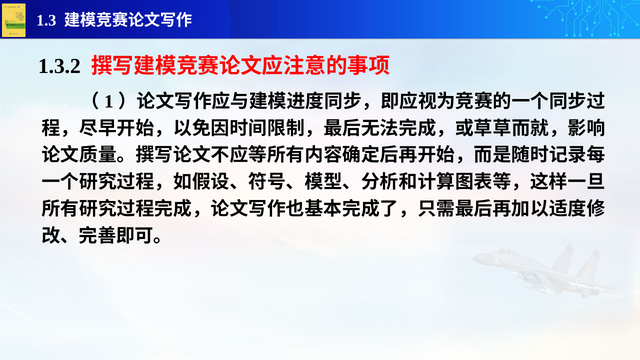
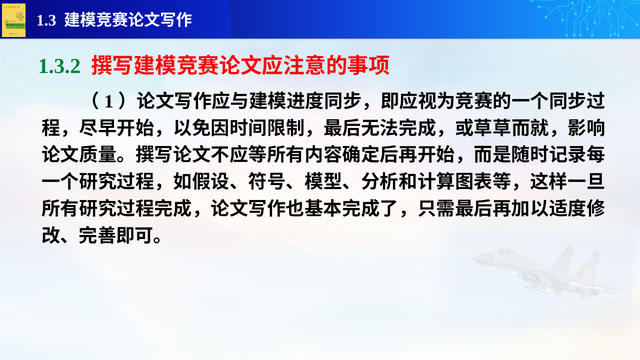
1.3.2 colour: black -> green (59, 66)
